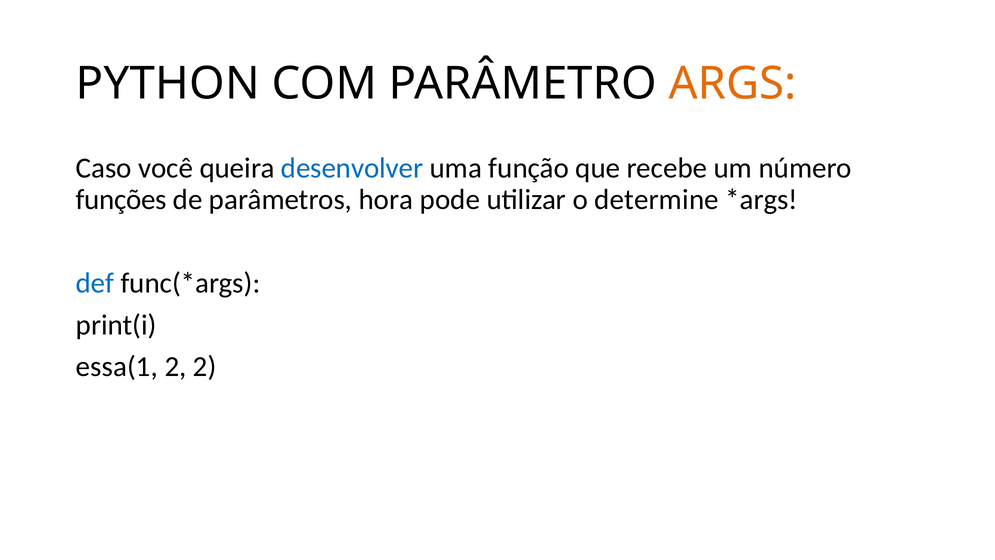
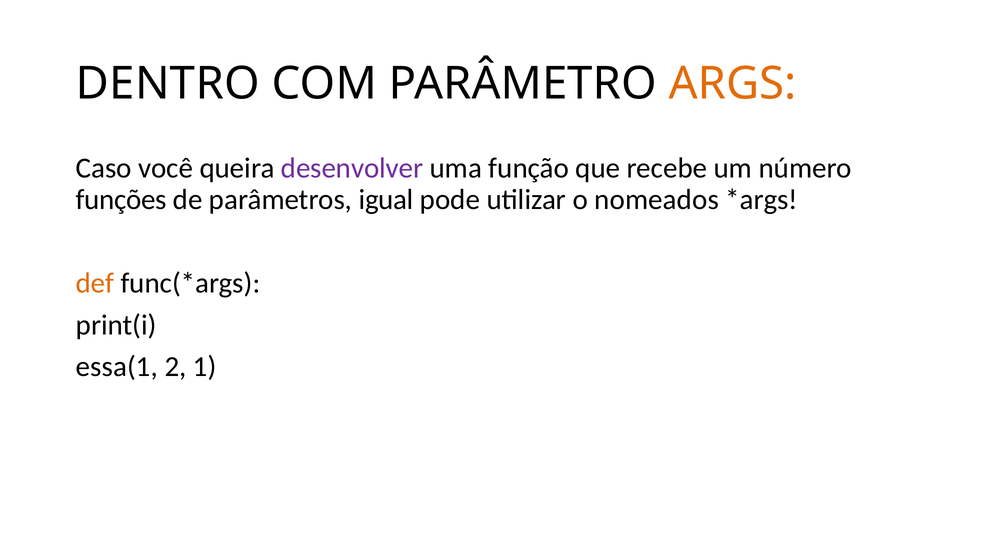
PYTHON: PYTHON -> DENTRO (168, 84)
desenvolver colour: blue -> purple (352, 168)
hora: hora -> igual (386, 200)
determine: determine -> nomeados (657, 200)
def colour: blue -> orange (95, 283)
2 2: 2 -> 1 (205, 366)
